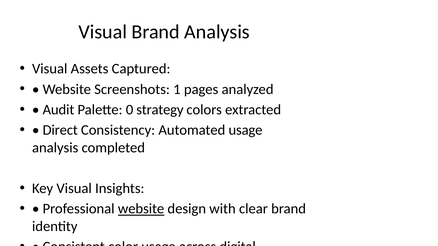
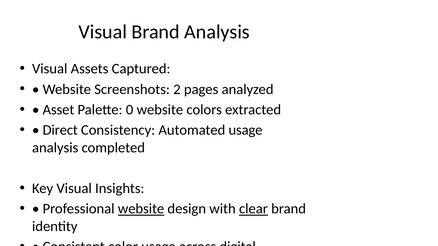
1: 1 -> 2 (177, 89)
Audit: Audit -> Asset (58, 110)
0 strategy: strategy -> website (160, 110)
clear underline: none -> present (253, 209)
